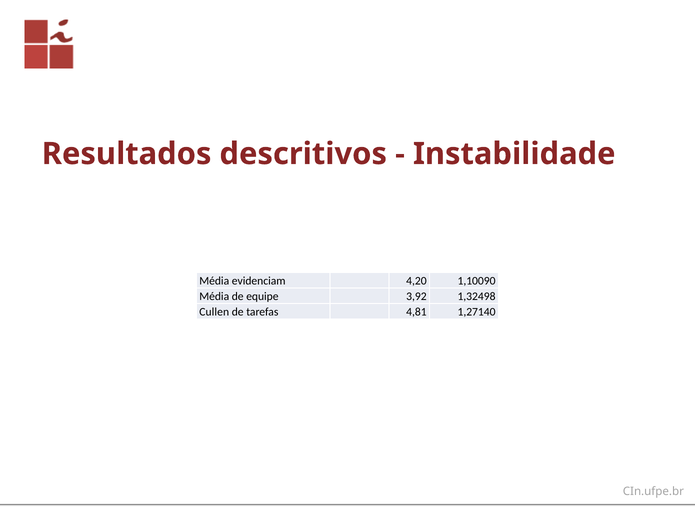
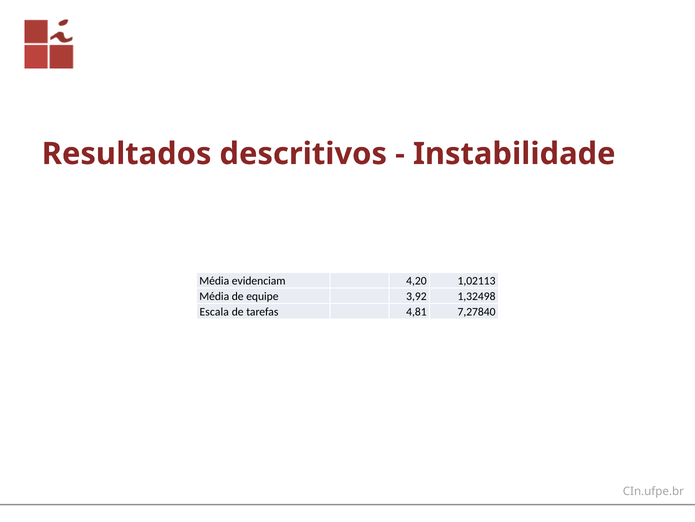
1,10090: 1,10090 -> 1,02113 (477, 281)
Cullen: Cullen -> Escala (214, 312)
1,27140: 1,27140 -> 7,27840 (477, 312)
